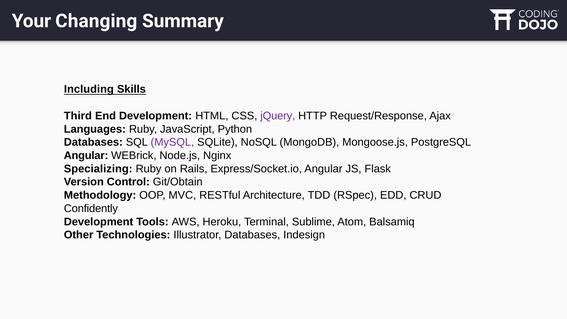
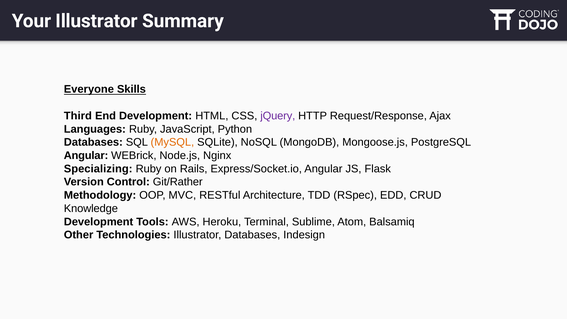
Your Changing: Changing -> Illustrator (96, 21)
Including: Including -> Everyone (89, 89)
MySQL colour: purple -> orange (172, 142)
Git/Obtain: Git/Obtain -> Git/Rather (178, 182)
Confidently: Confidently -> Knowledge (91, 208)
